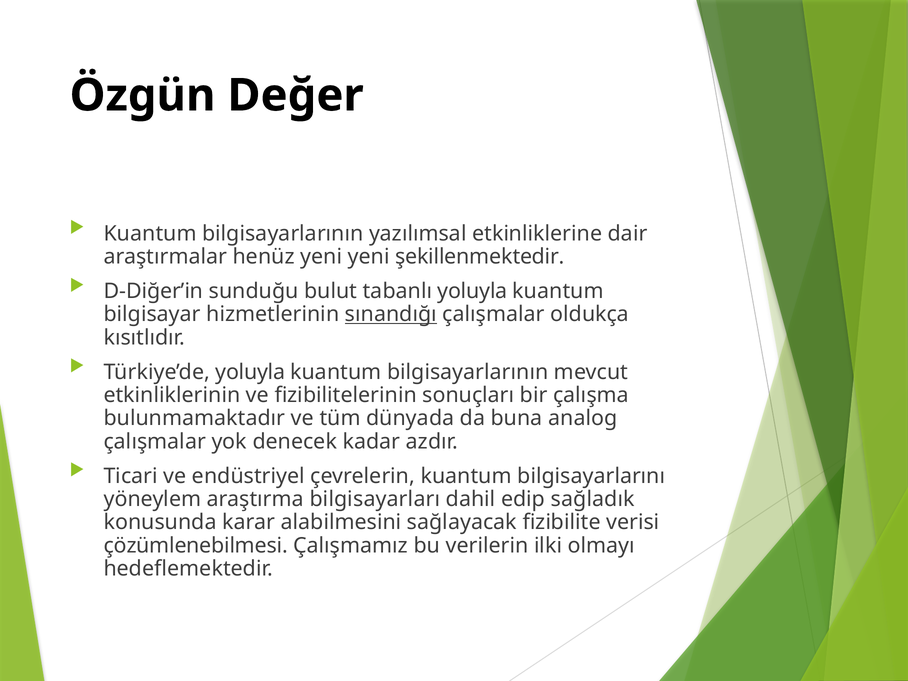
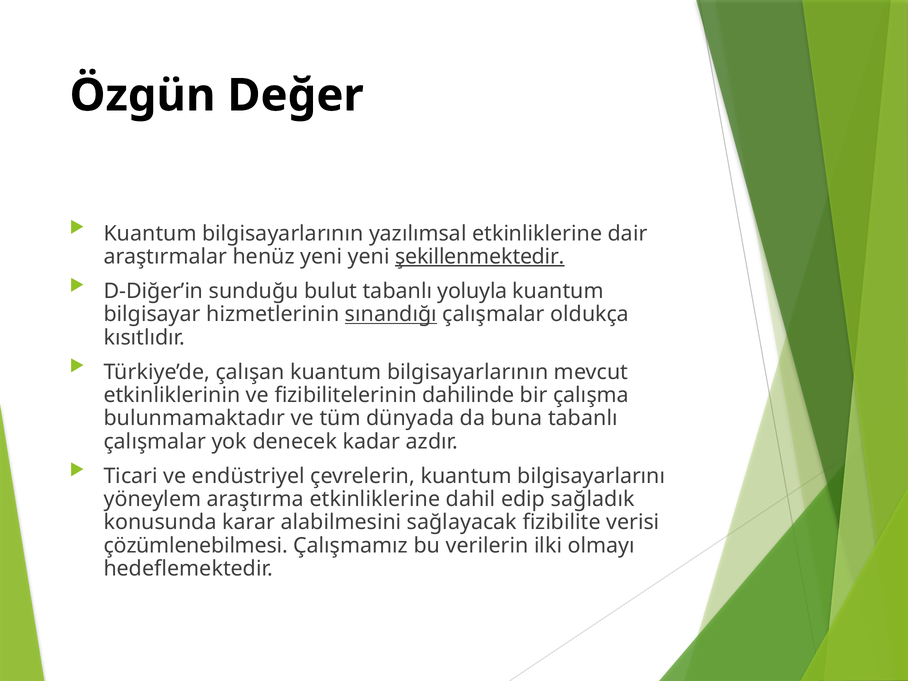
şekillenmektedir underline: none -> present (480, 257)
Türkiye’de yoluyla: yoluyla -> çalışan (250, 372)
sonuçları: sonuçları -> dahilinde (468, 395)
buna analog: analog -> tabanlı (583, 418)
araştırma bilgisayarları: bilgisayarları -> etkinliklerine (375, 499)
